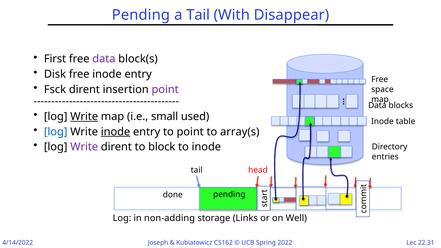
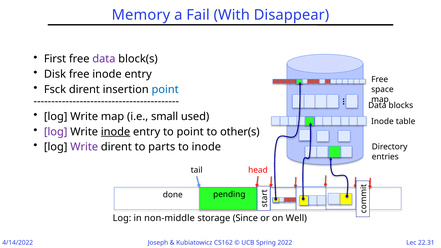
Pending: Pending -> Memory (141, 15)
a Tail: Tail -> Fail (198, 15)
point colour: purple -> blue (165, 89)
Write underline: present -> none (84, 117)
log colour: blue -> purple (56, 132)
array(s: array(s -> other(s (240, 132)
block: block -> parts (162, 147)
non-adding: non-adding -> non-middle (169, 218)
Links: Links -> Since (245, 218)
